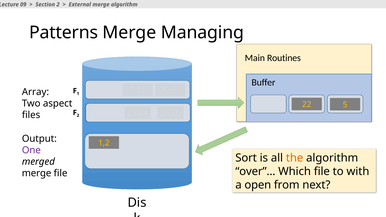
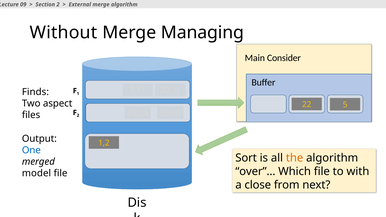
Patterns: Patterns -> Without (63, 32)
Routines: Routines -> Consider (284, 58)
Array: Array -> Finds (35, 92)
One colour: purple -> blue (31, 150)
merge: merge -> model (36, 173)
open: open -> close (258, 185)
